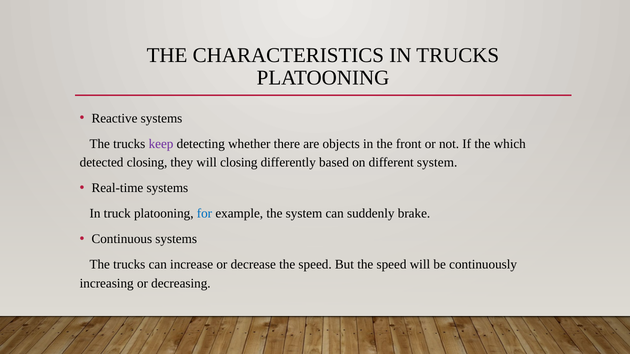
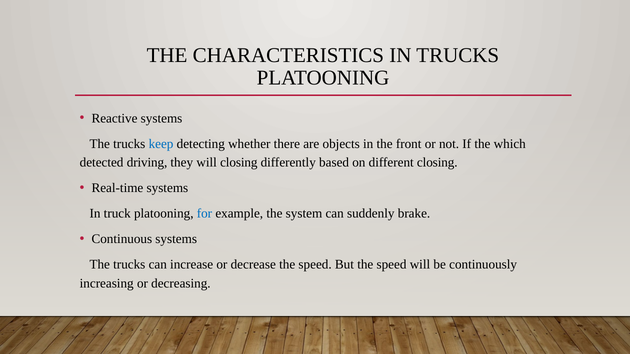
keep colour: purple -> blue (161, 144)
detected closing: closing -> driving (147, 163)
different system: system -> closing (437, 163)
